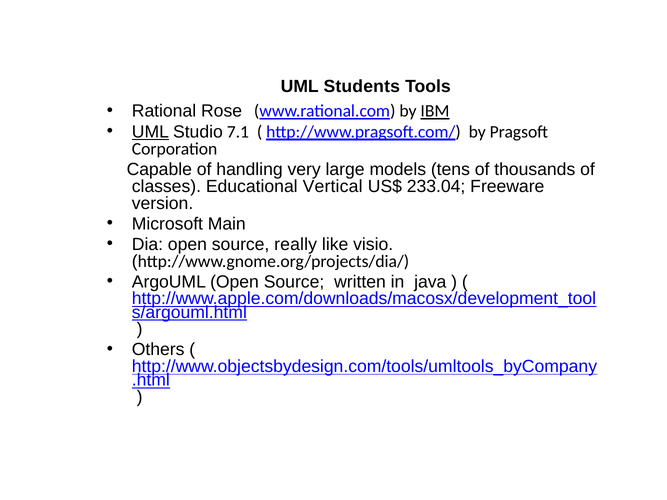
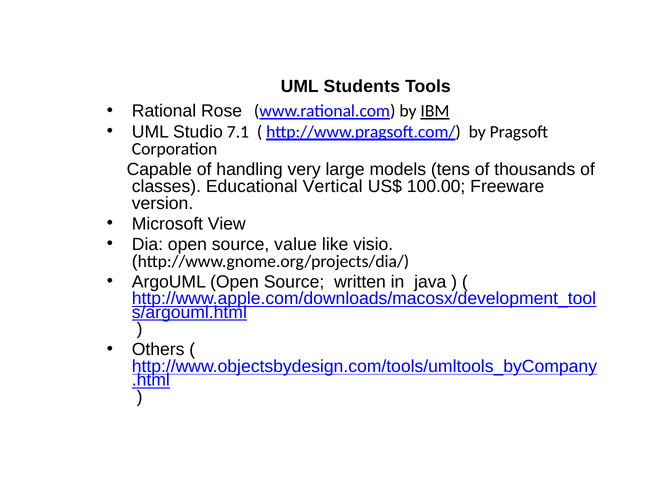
UML underline: present -> none (150, 132)
233.04: 233.04 -> 100.00 (436, 186)
Main: Main -> View (227, 224)
really: really -> value (296, 244)
